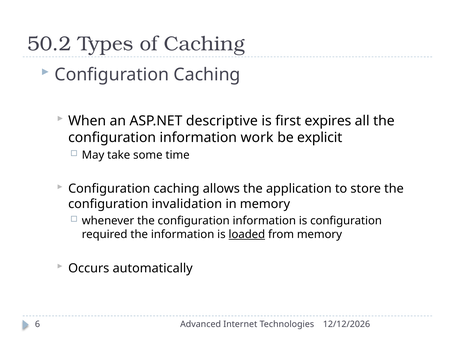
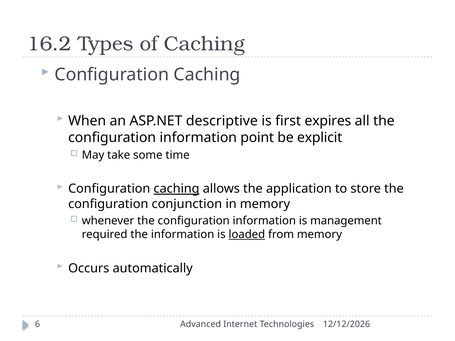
50.2: 50.2 -> 16.2 (49, 44)
work: work -> point (257, 138)
caching underline: none -> present (177, 189)
invalidation: invalidation -> conjunction (187, 204)
is configuration: configuration -> management (346, 221)
